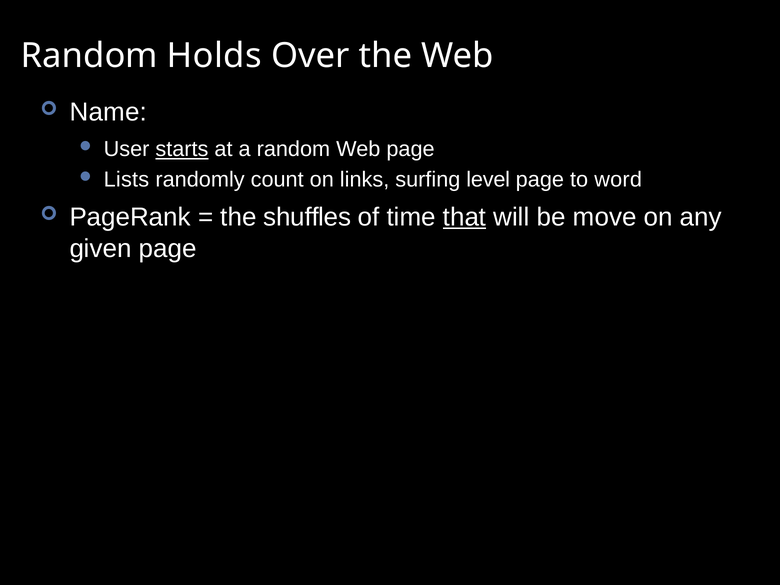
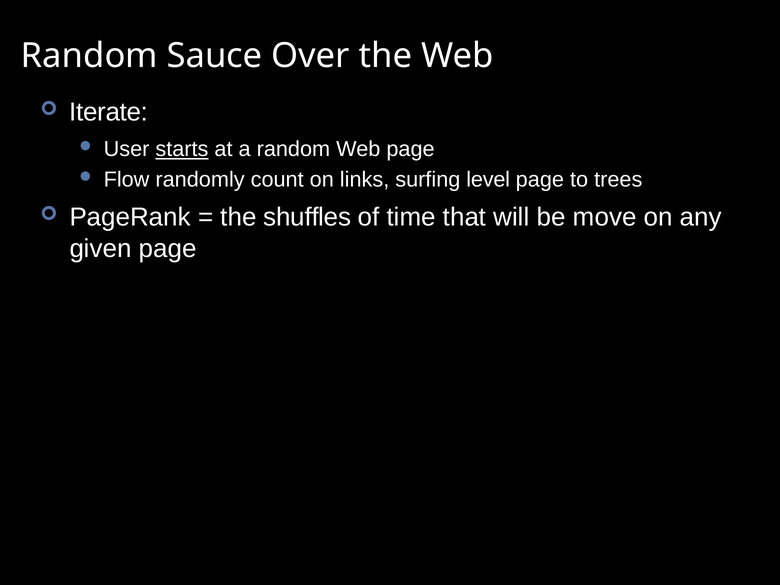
Holds: Holds -> Sauce (215, 56)
Name: Name -> Iterate (109, 112)
Lists: Lists -> Flow (127, 180)
word: word -> trees (618, 180)
that underline: present -> none (465, 217)
